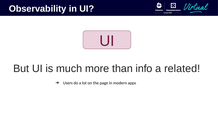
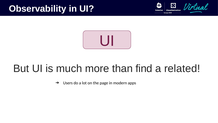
info: info -> find (144, 68)
